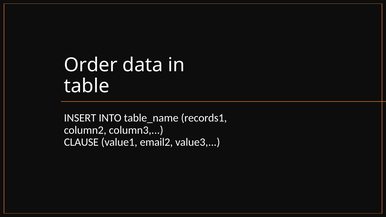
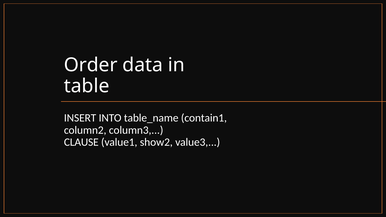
records1: records1 -> contain1 (204, 118)
email2: email2 -> show2 (156, 142)
